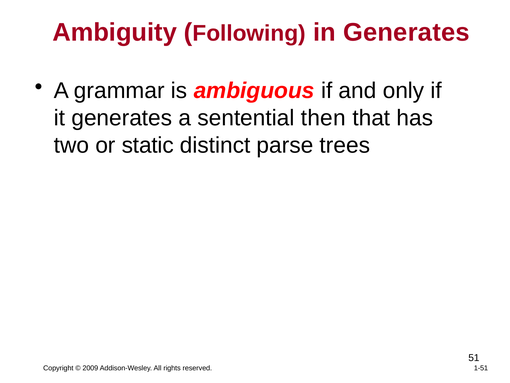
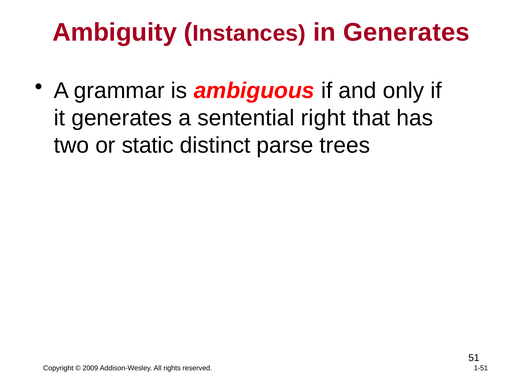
Following: Following -> Instances (249, 33)
then: then -> right (323, 118)
